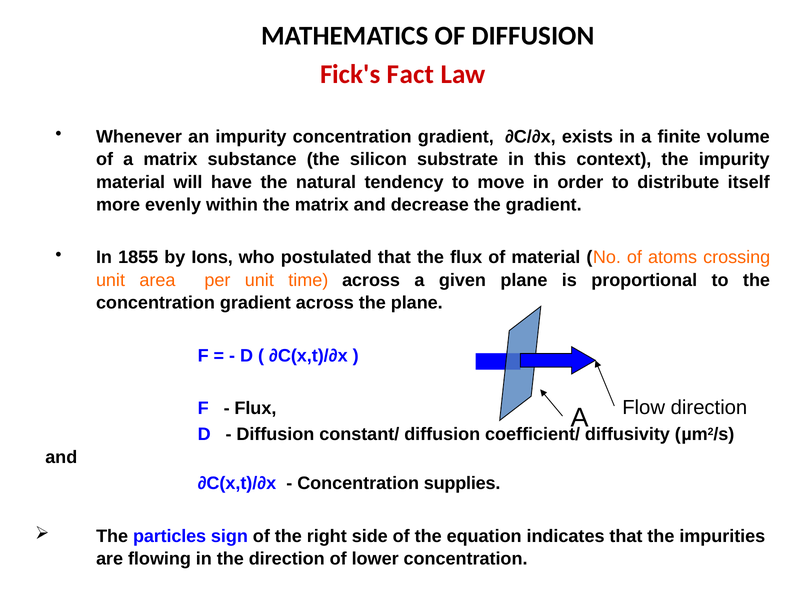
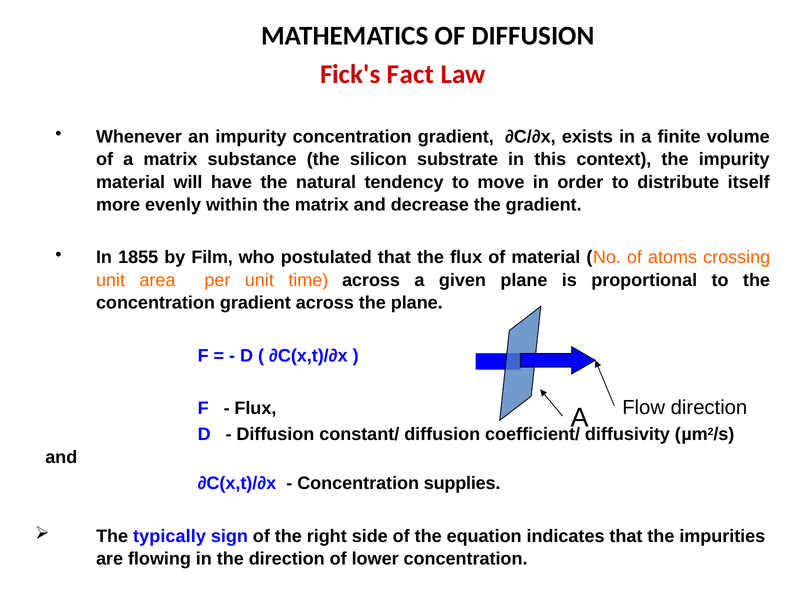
Ions: Ions -> Film (212, 258)
particles: particles -> typically (170, 536)
